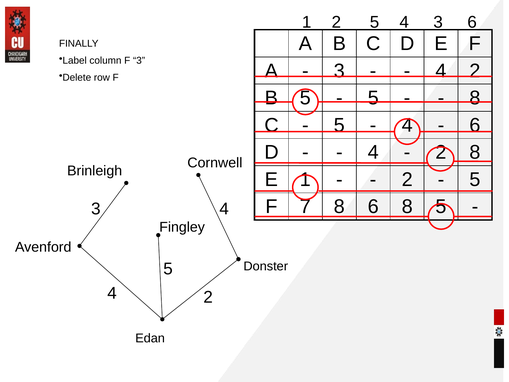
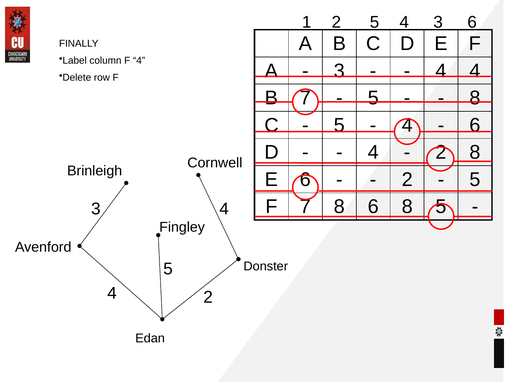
F 3: 3 -> 4 (139, 61)
4 2: 2 -> 4 (475, 71)
B 5: 5 -> 7 (305, 98)
E 1: 1 -> 6 (305, 179)
